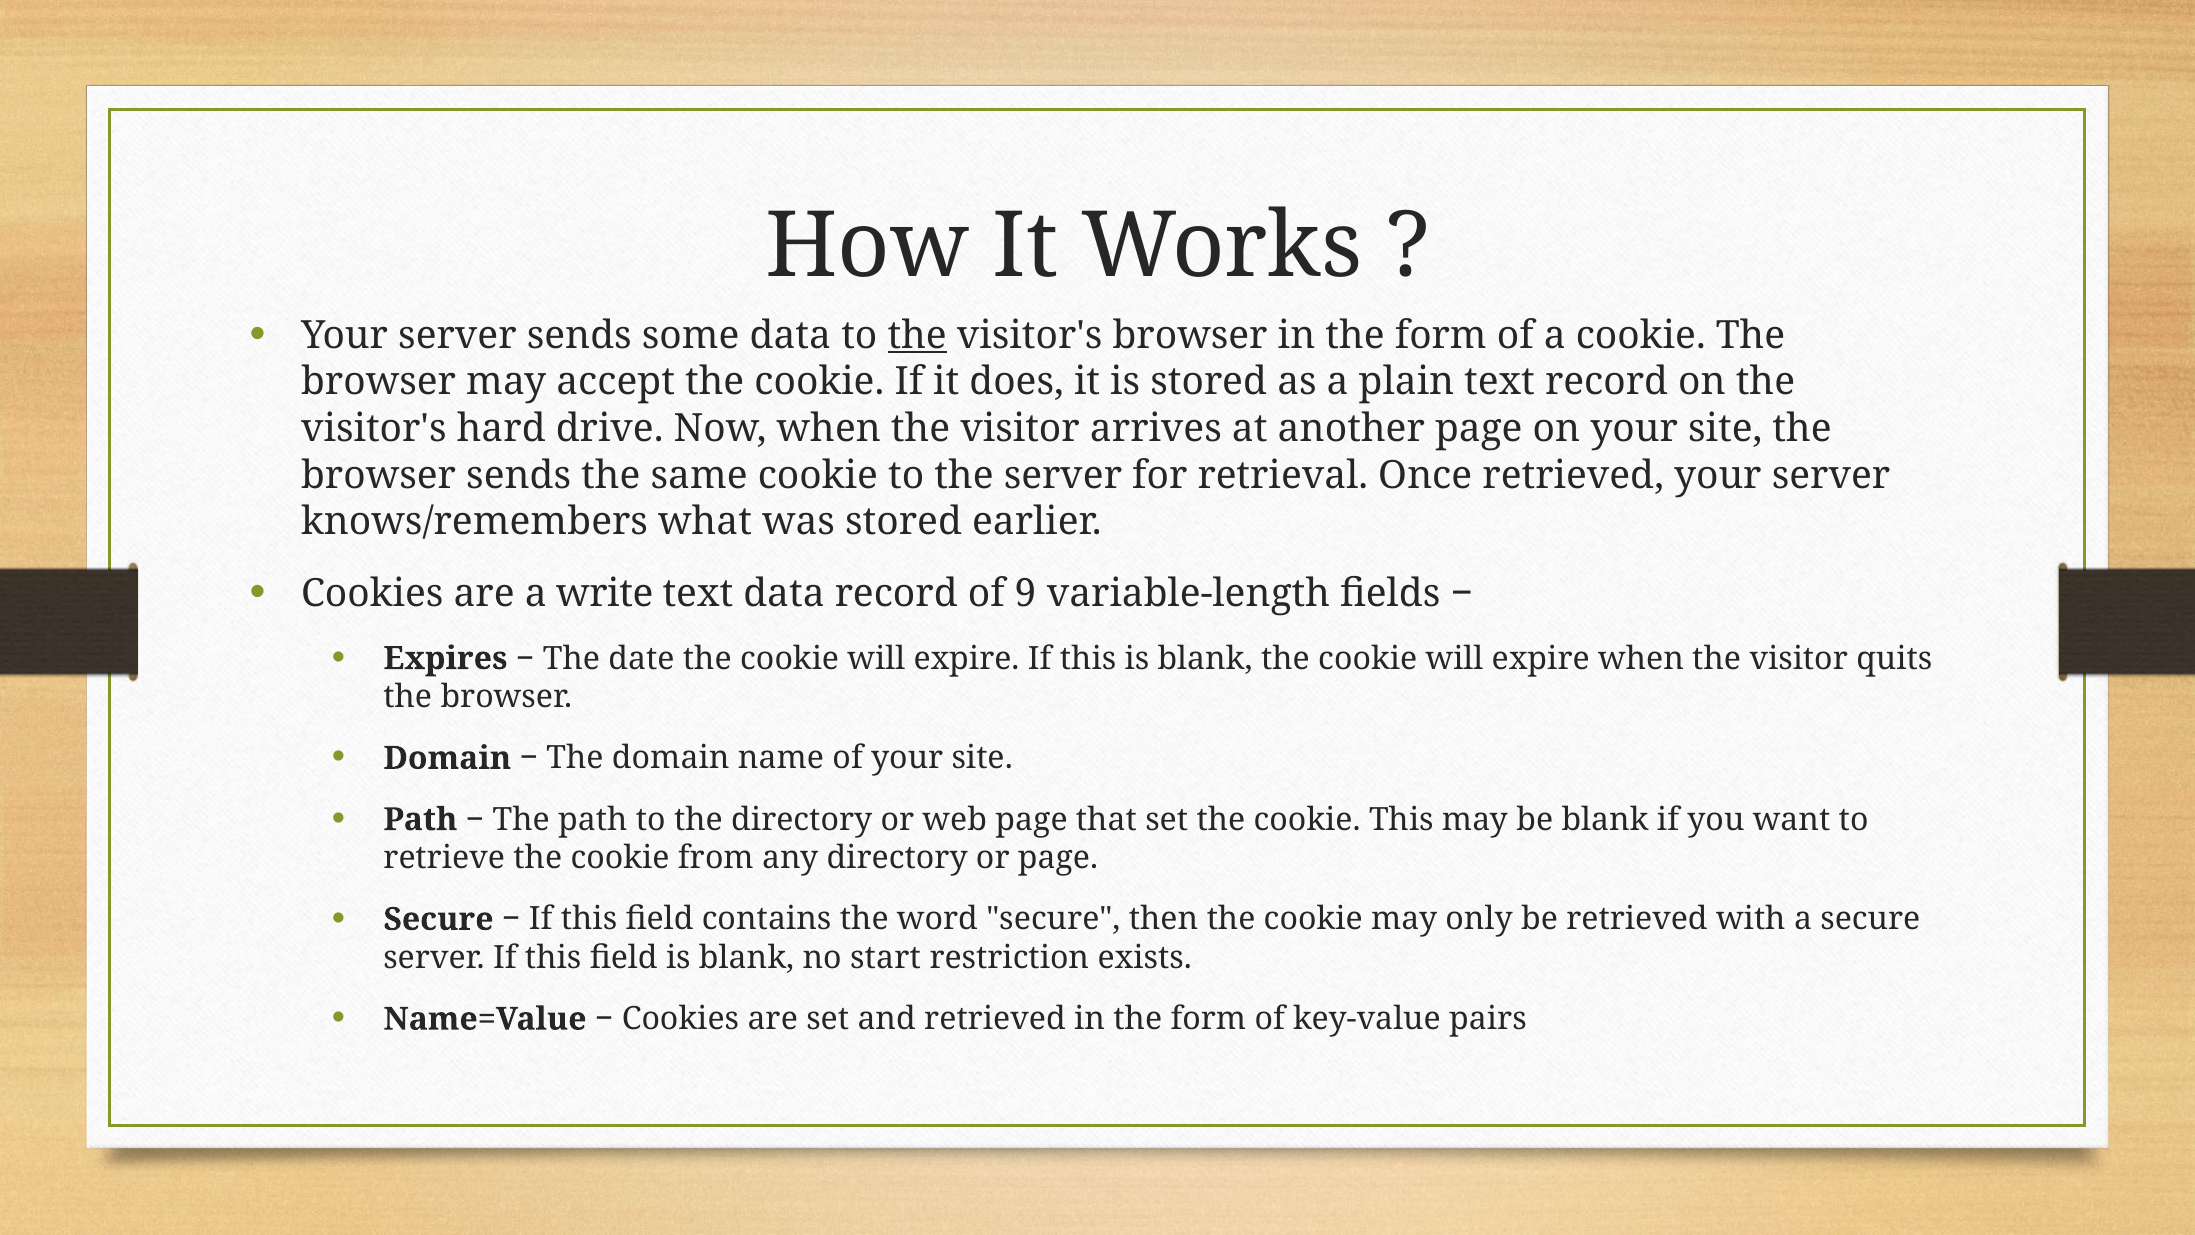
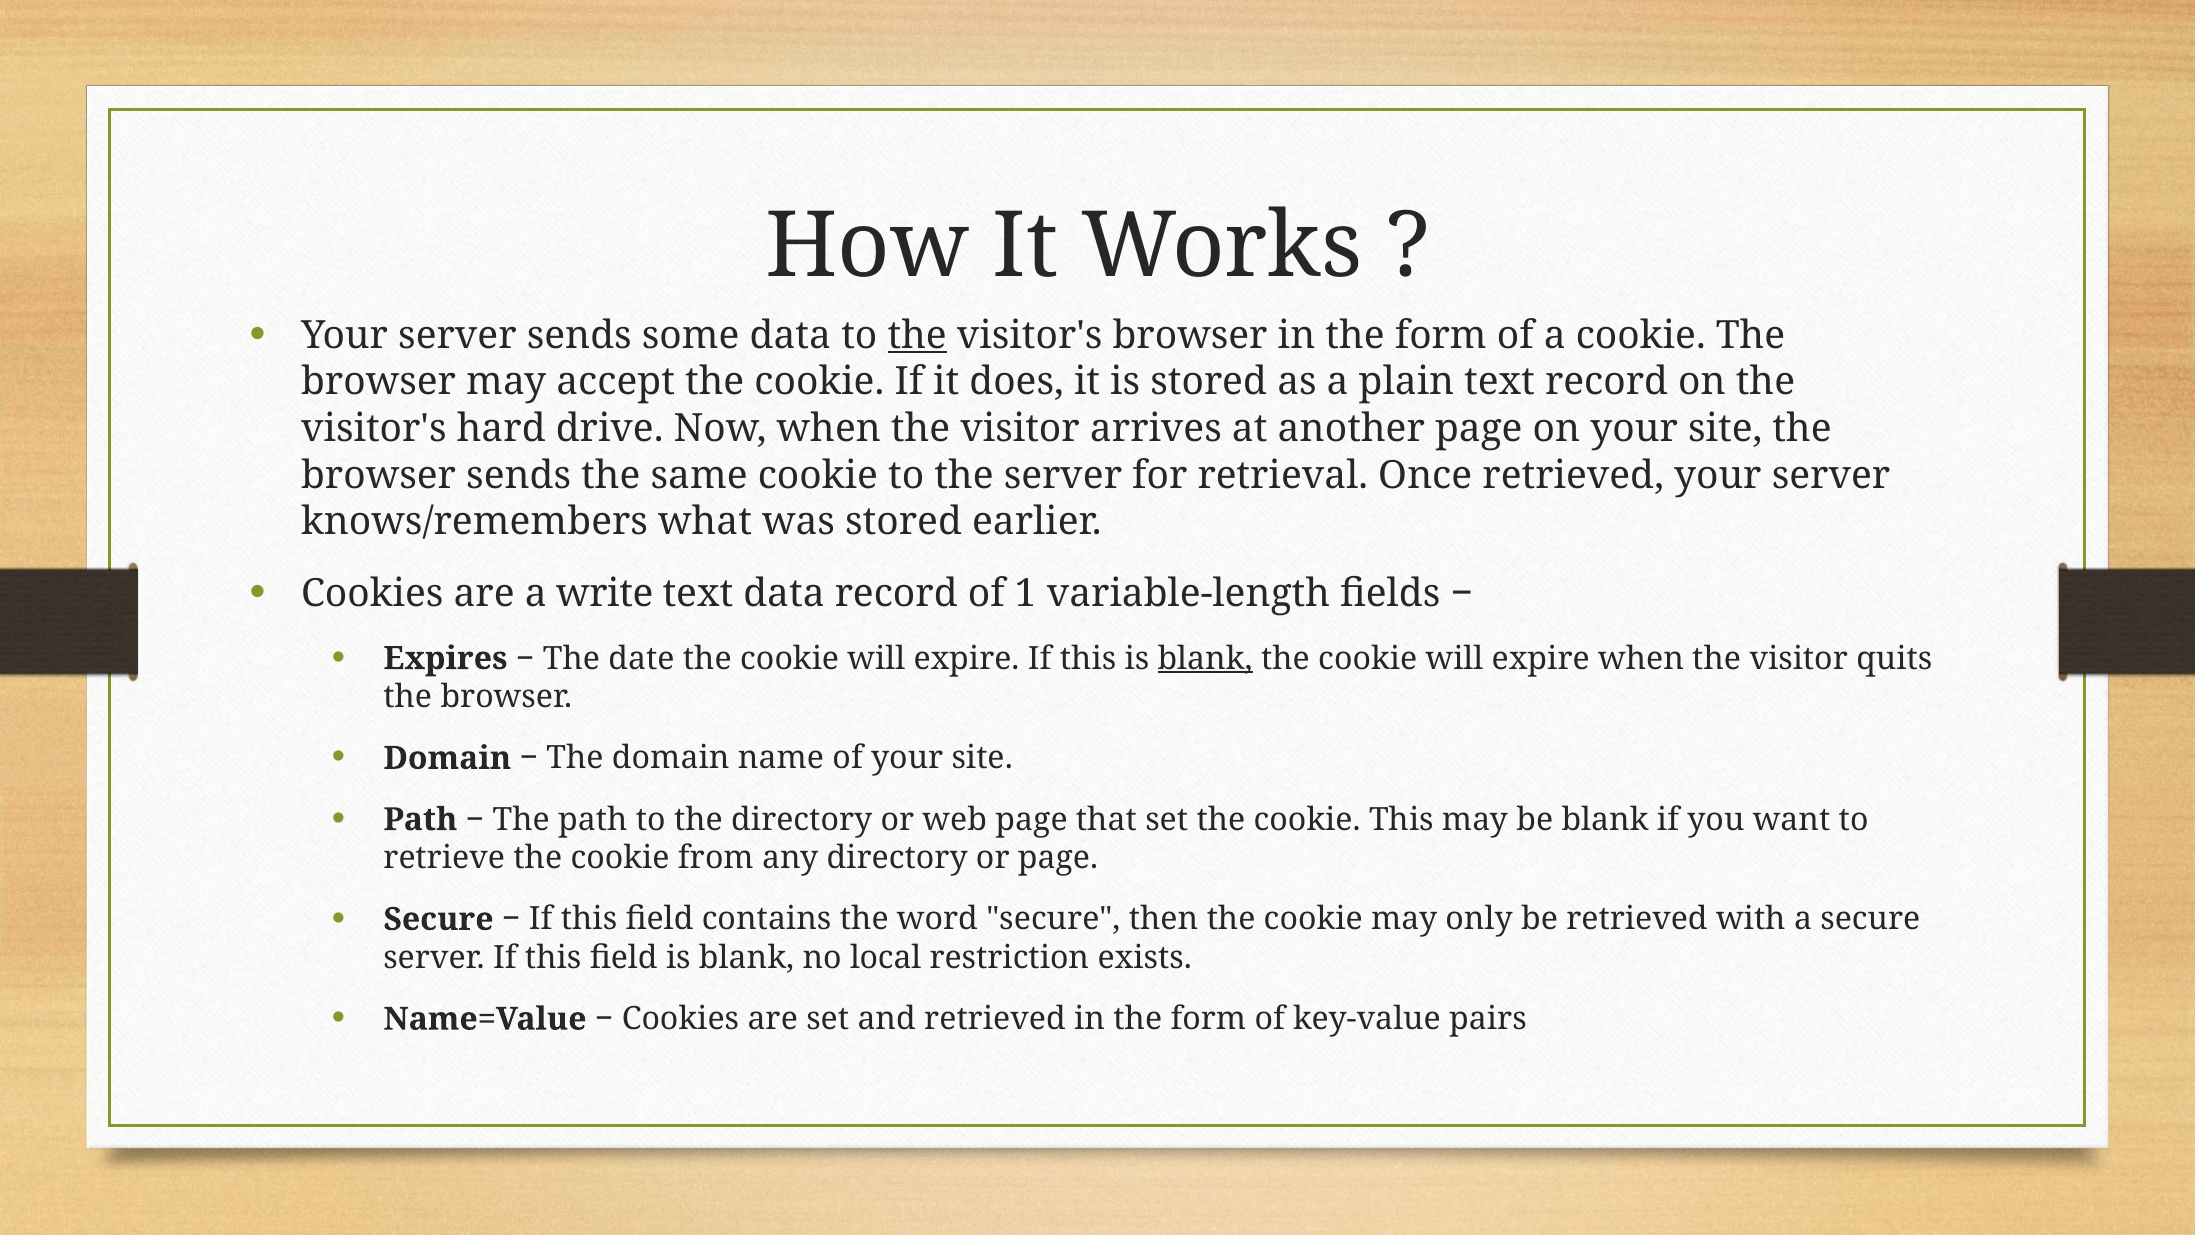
9: 9 -> 1 (1026, 593)
blank underline: none -> present (1205, 658)
start: start -> local (886, 958)
